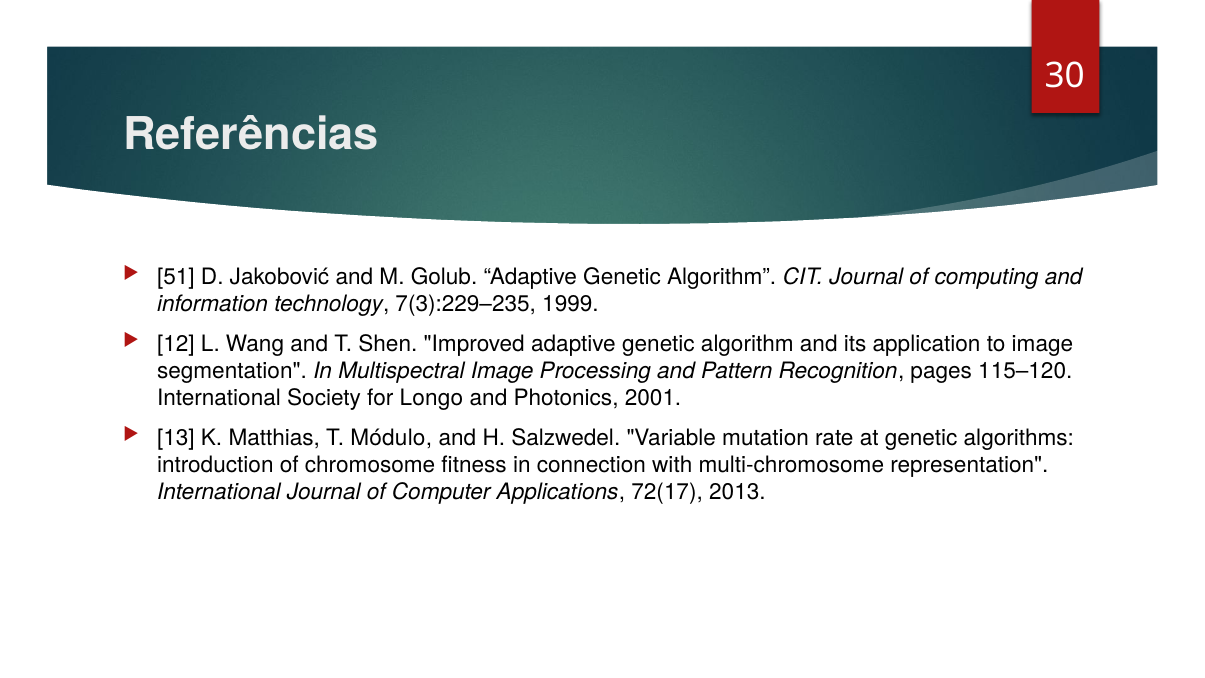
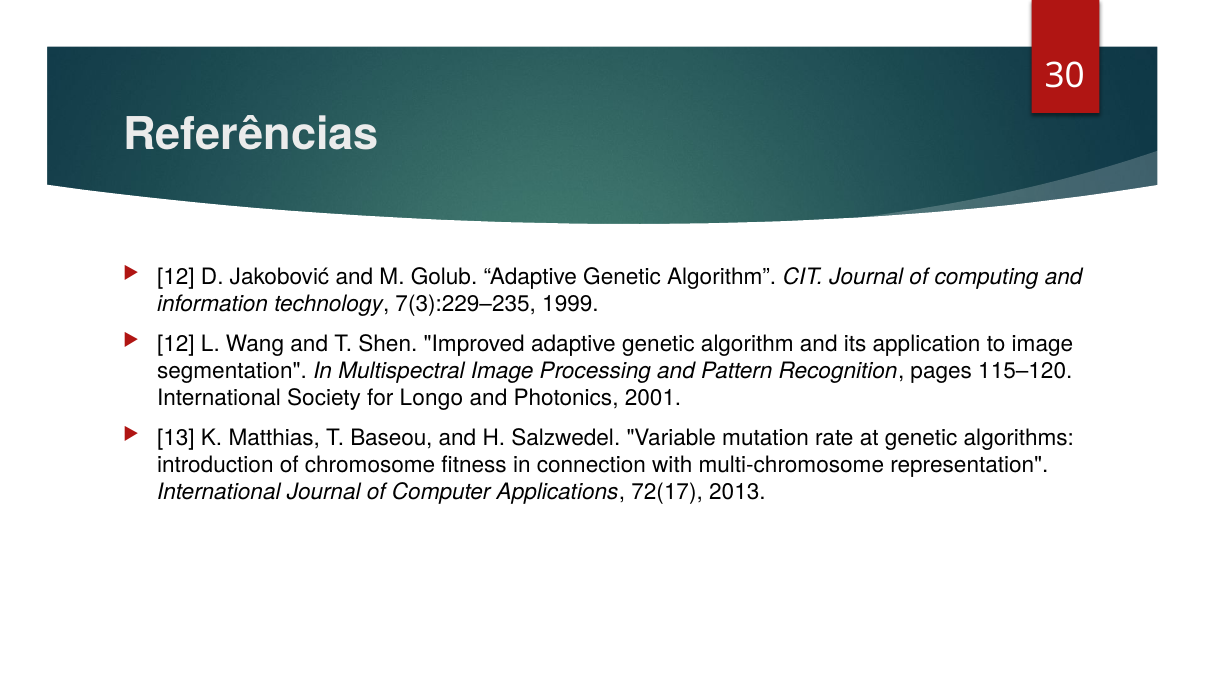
51: 51 -> 12 (176, 277)
Módulo: Módulo -> Baseou (391, 438)
